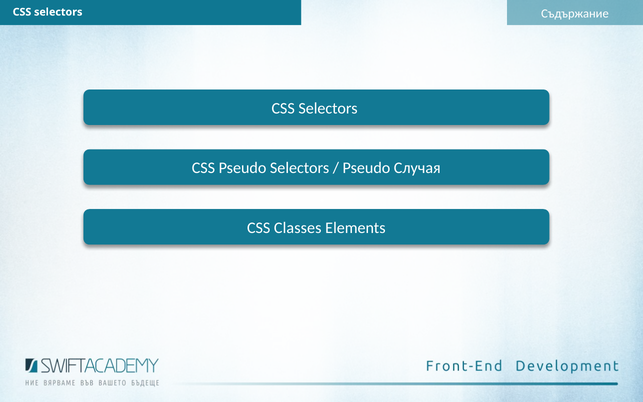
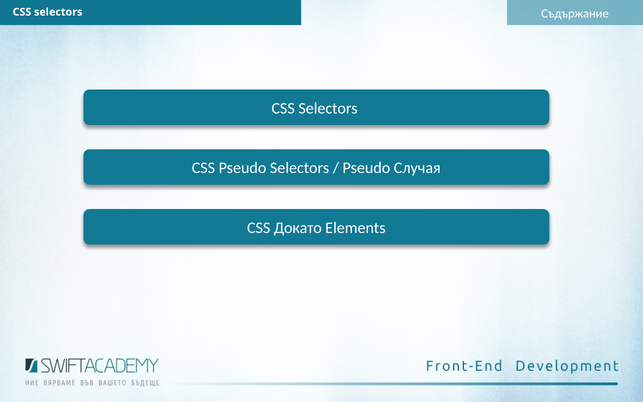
Classes: Classes -> Докато (298, 228)
